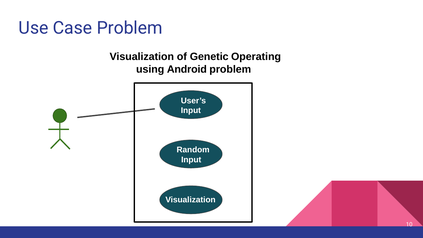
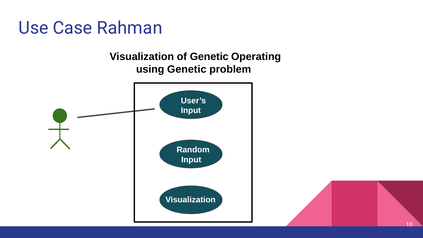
Case Problem: Problem -> Rahman (130, 28)
using Android: Android -> Genetic (187, 69)
